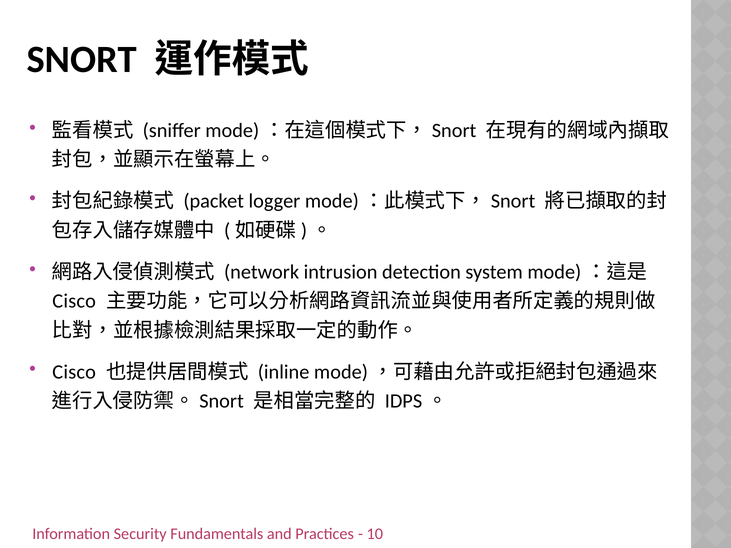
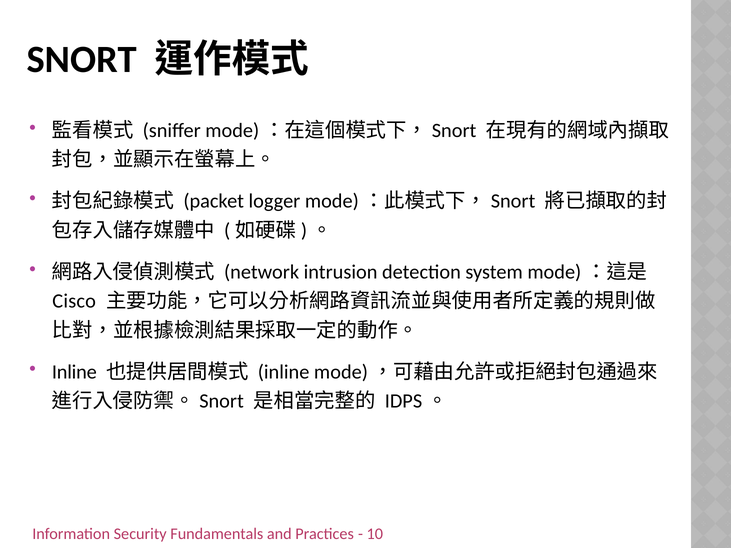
Cisco: Cisco -> Inline (74, 372)
